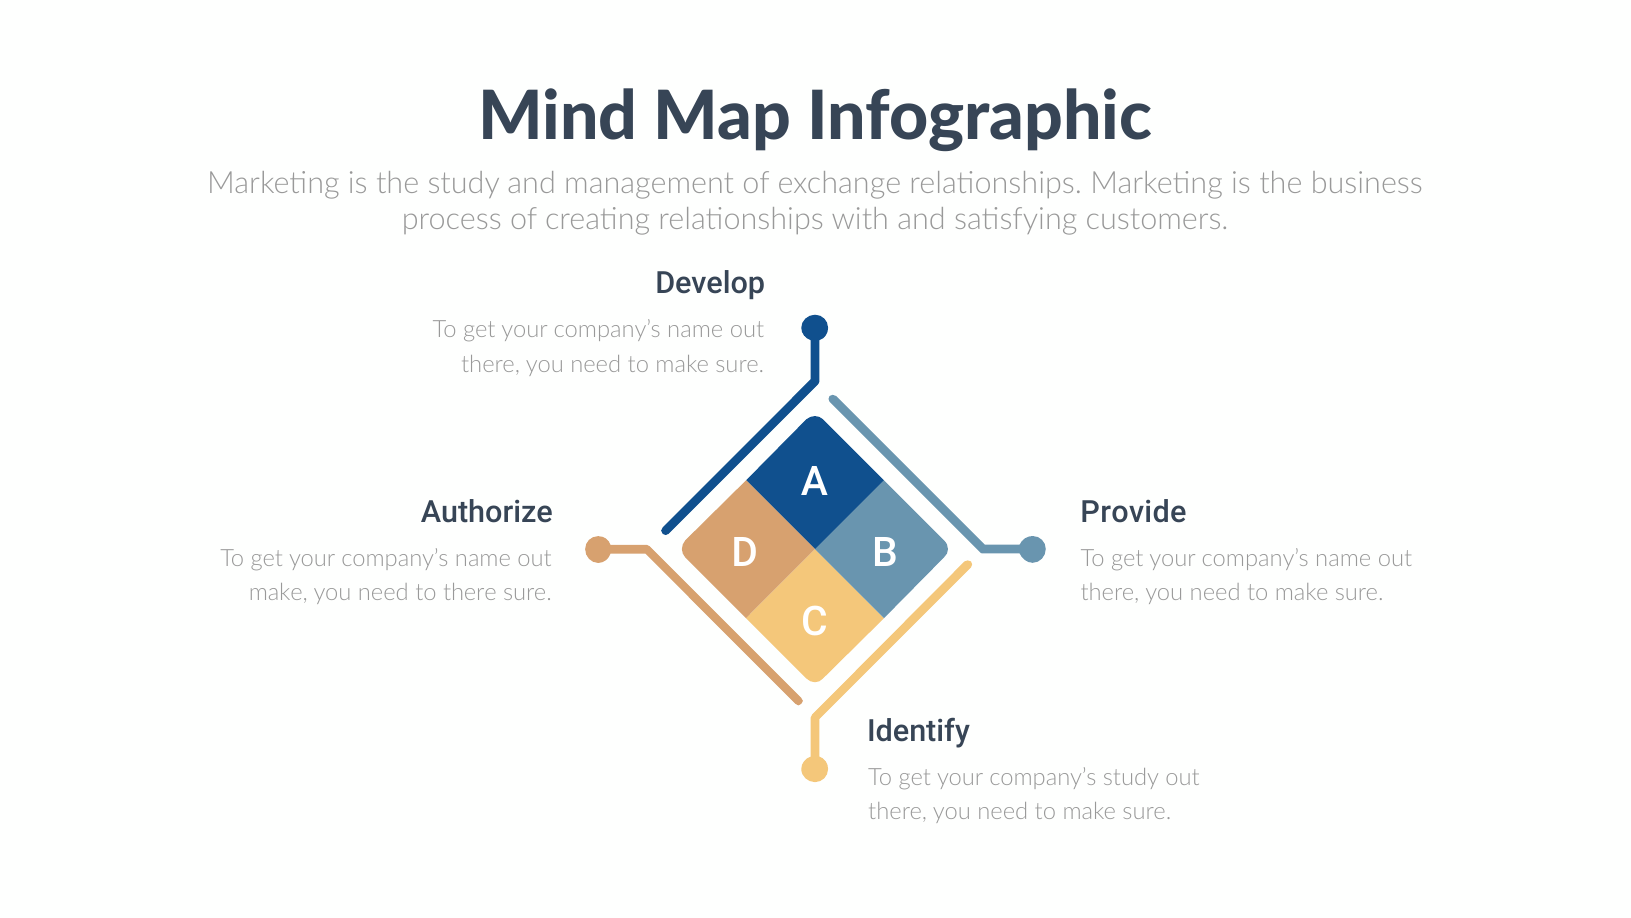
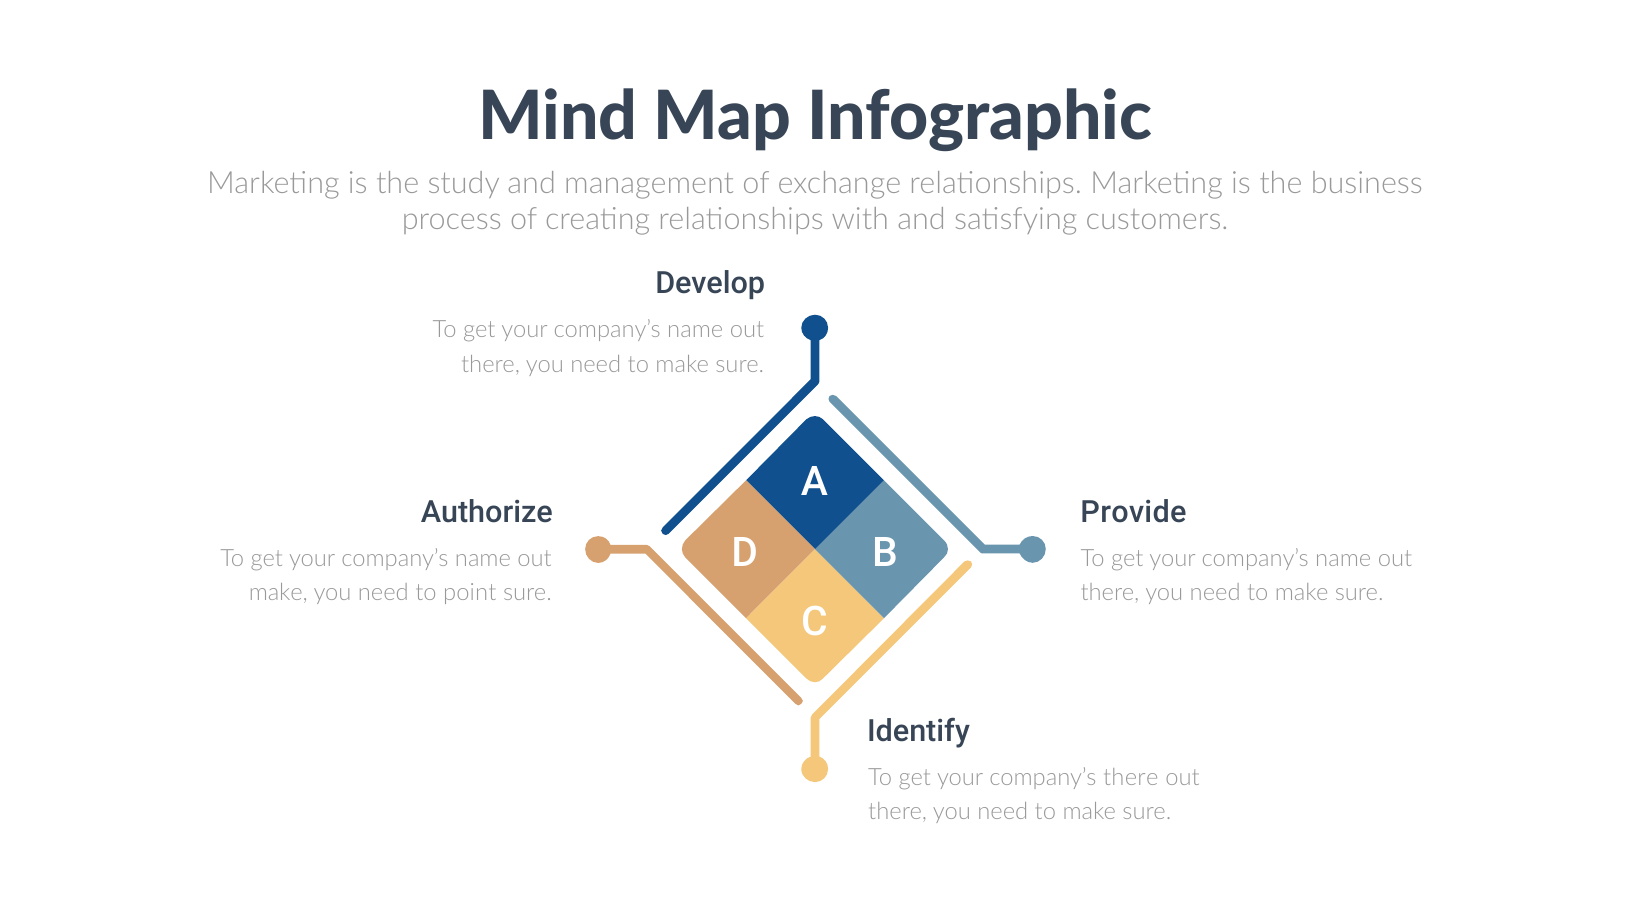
to there: there -> point (470, 593)
company’s study: study -> there (1131, 777)
